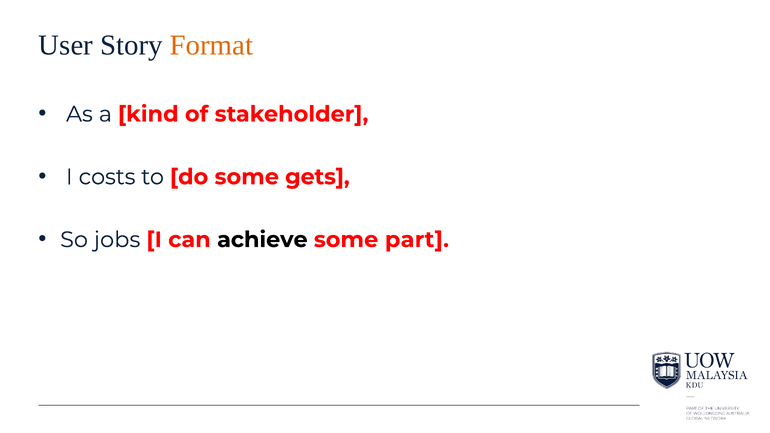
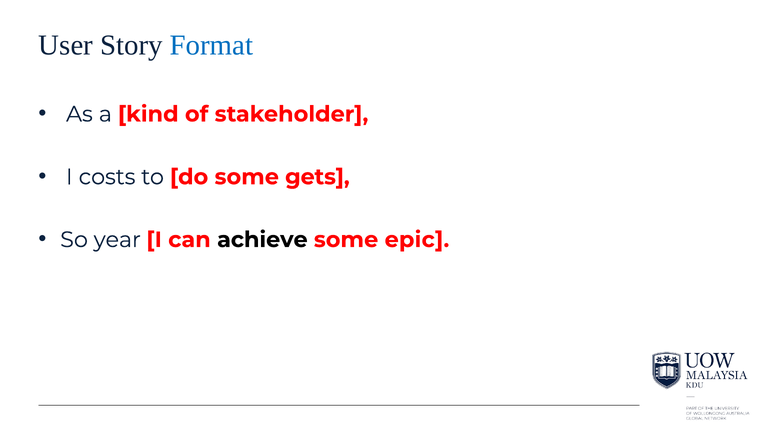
Format colour: orange -> blue (212, 45)
jobs: jobs -> year (117, 240)
part: part -> epic (417, 240)
